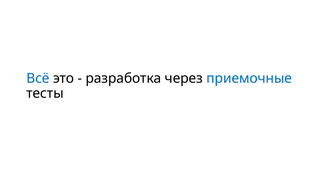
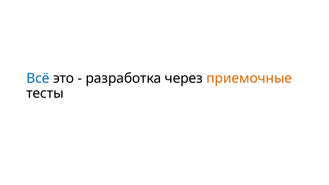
приемочные colour: blue -> orange (249, 78)
